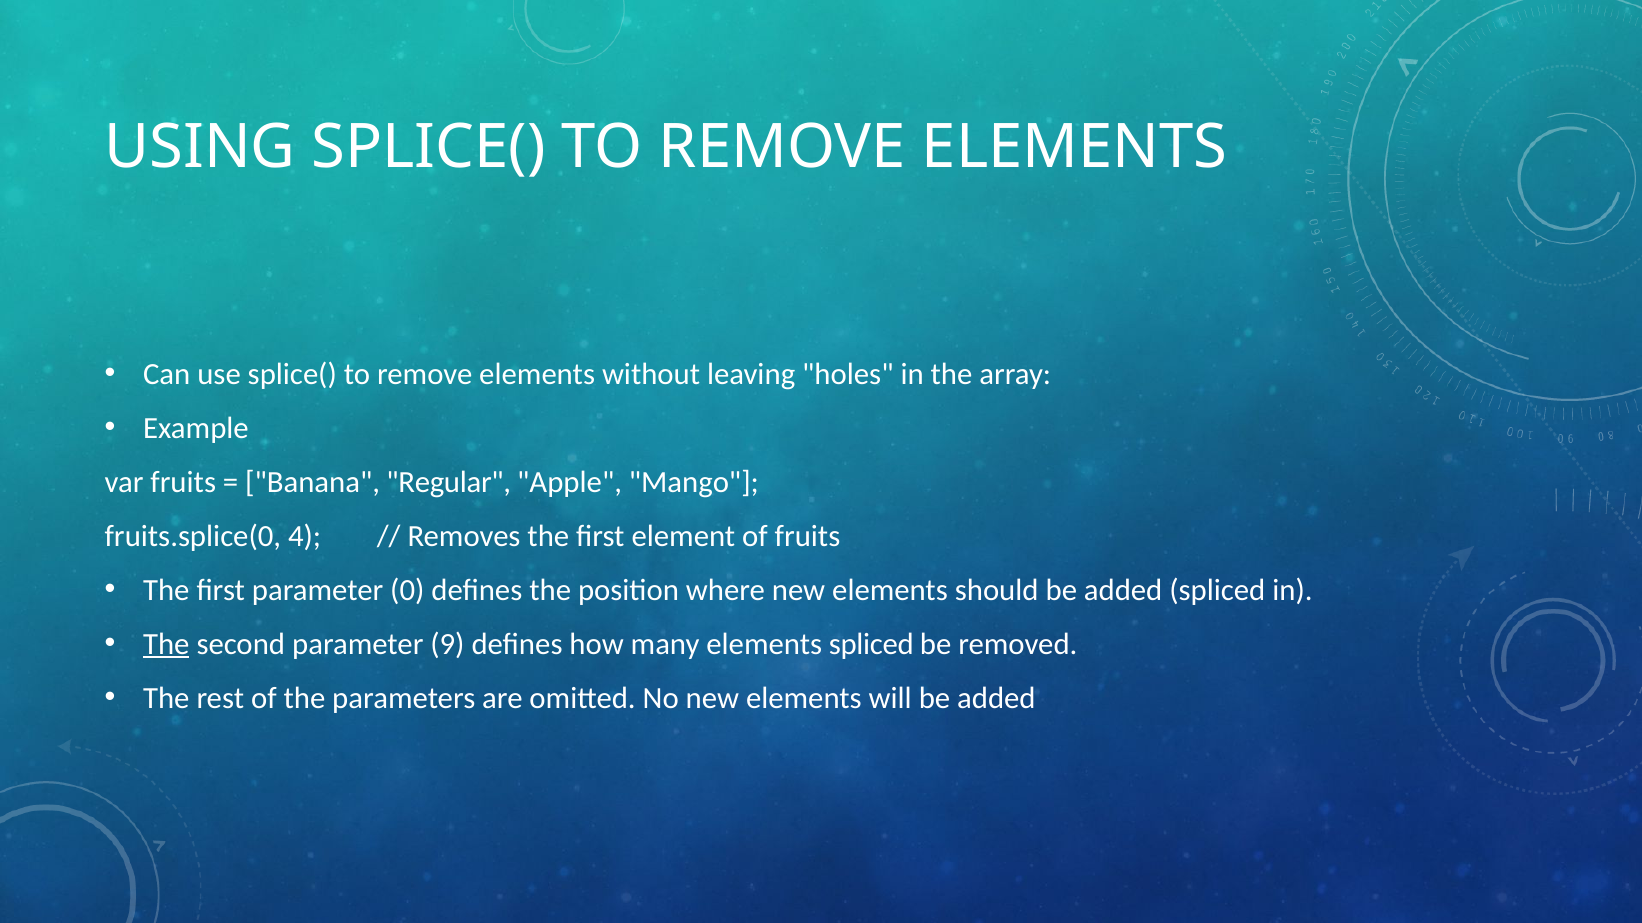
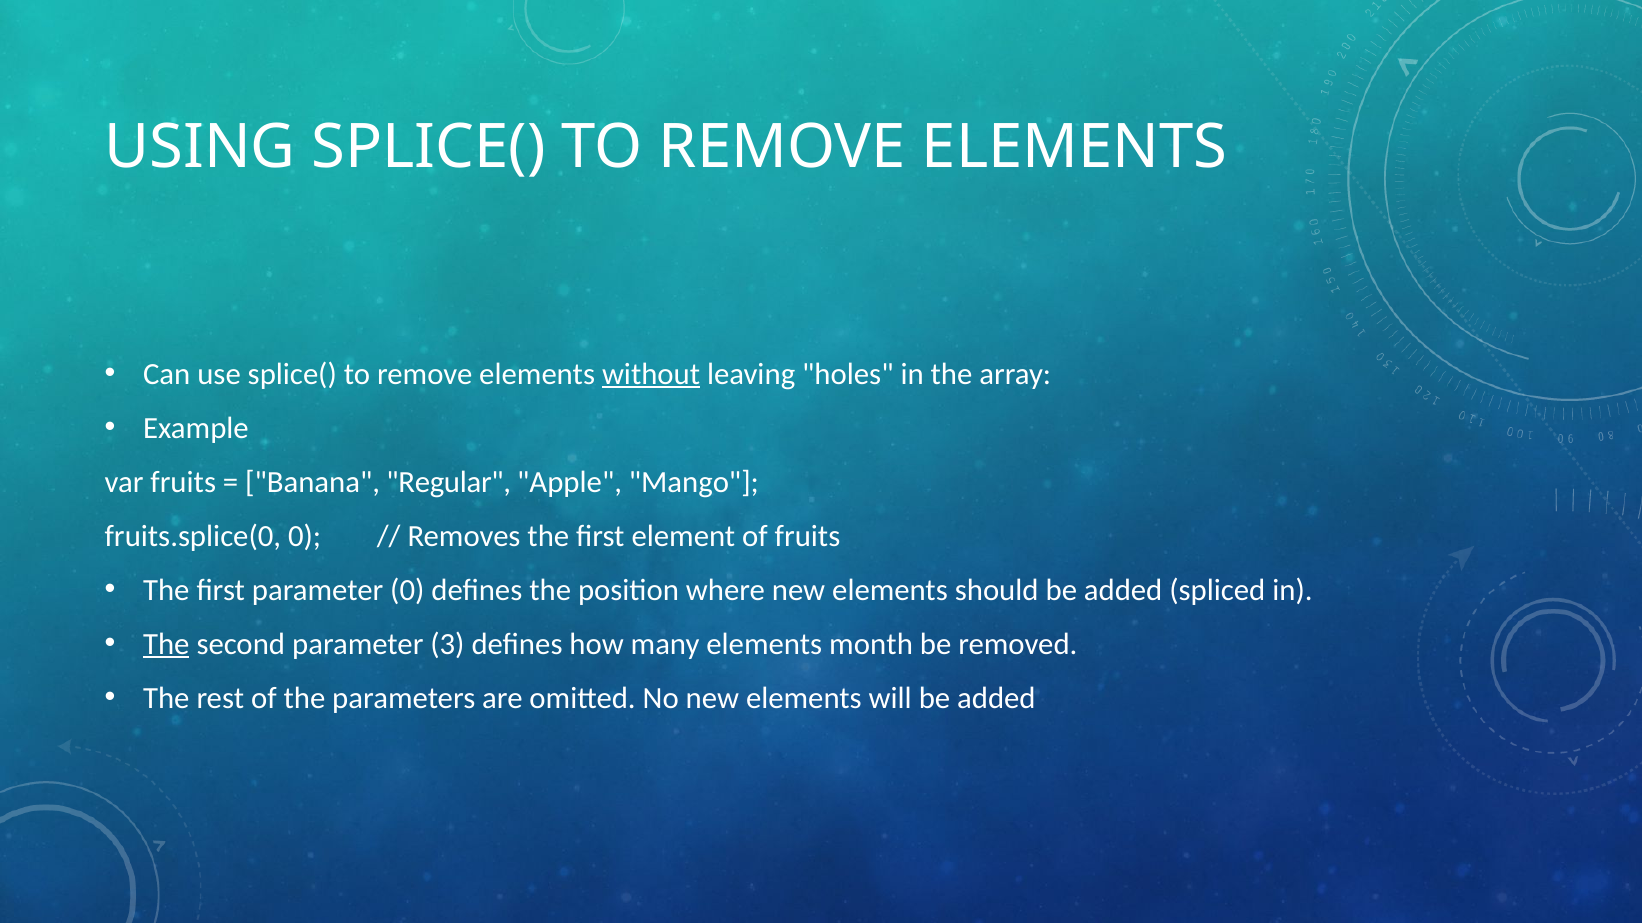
without underline: none -> present (651, 374)
fruits.splice(0 4: 4 -> 0 (305, 536)
9: 9 -> 3 (447, 644)
elements spliced: spliced -> month (871, 644)
